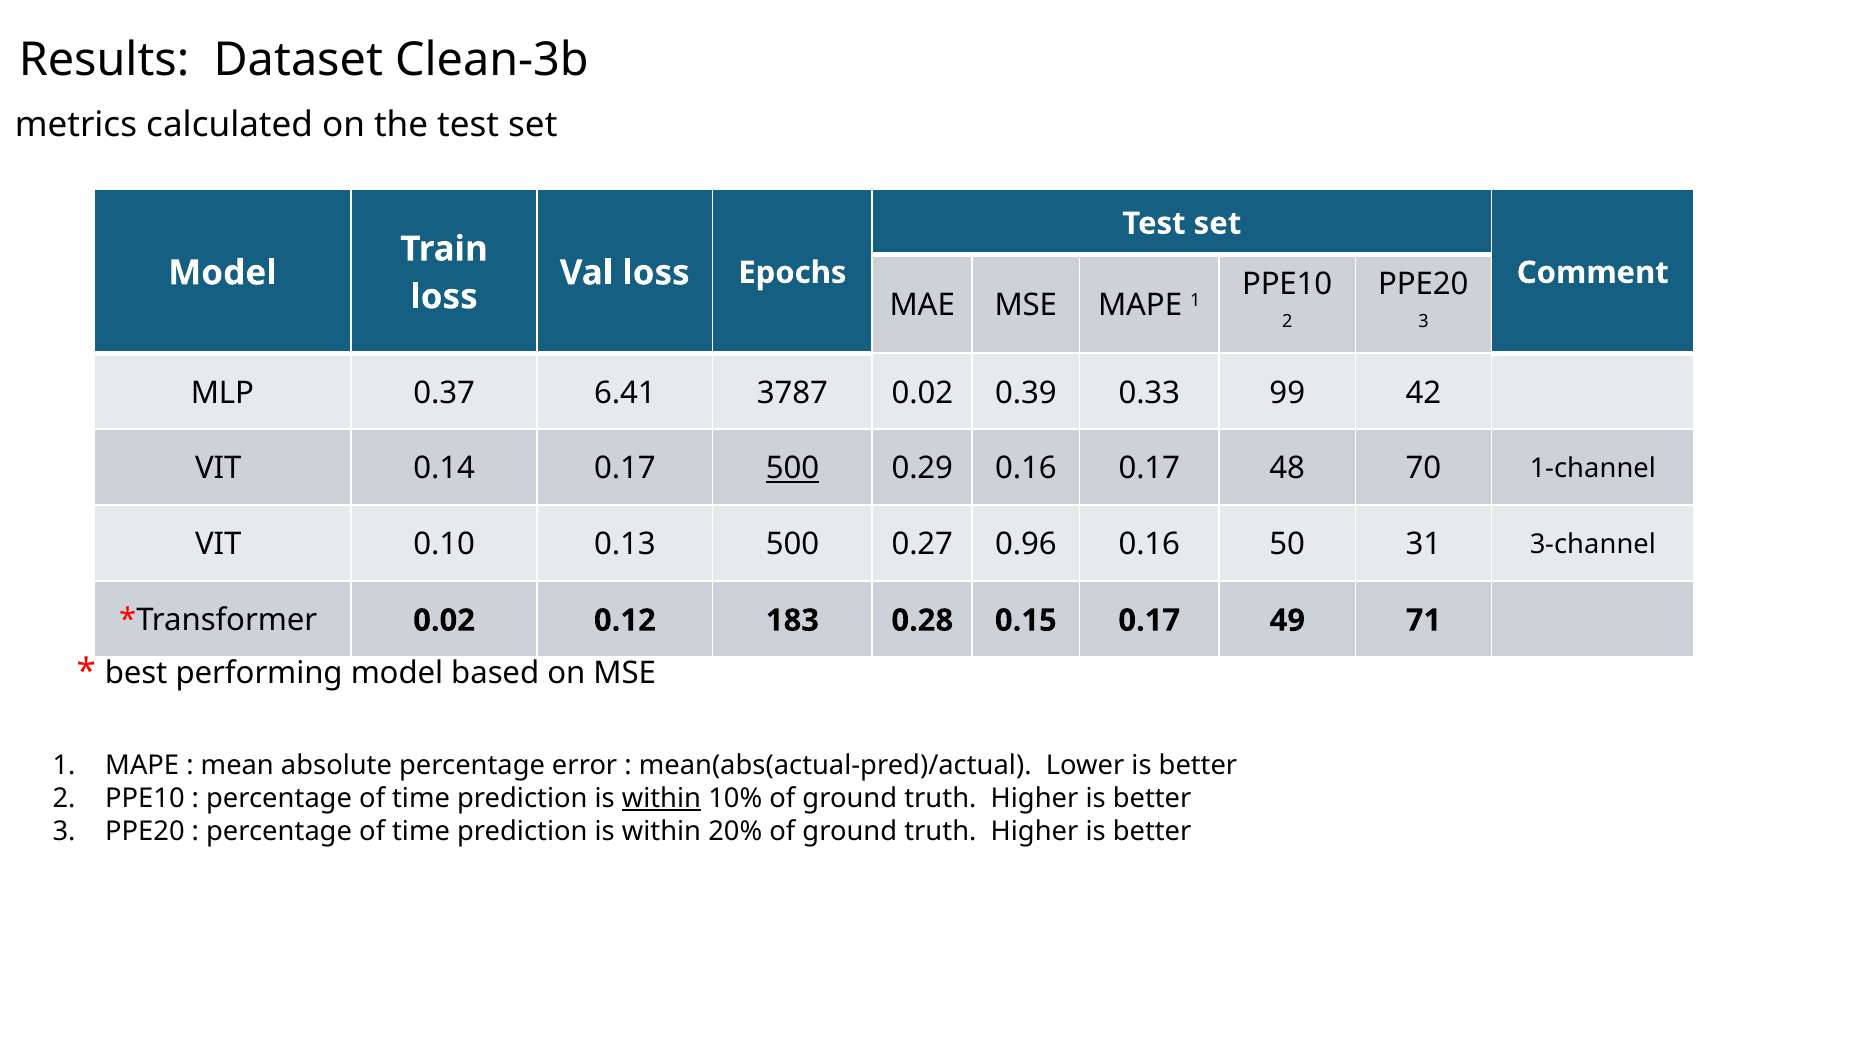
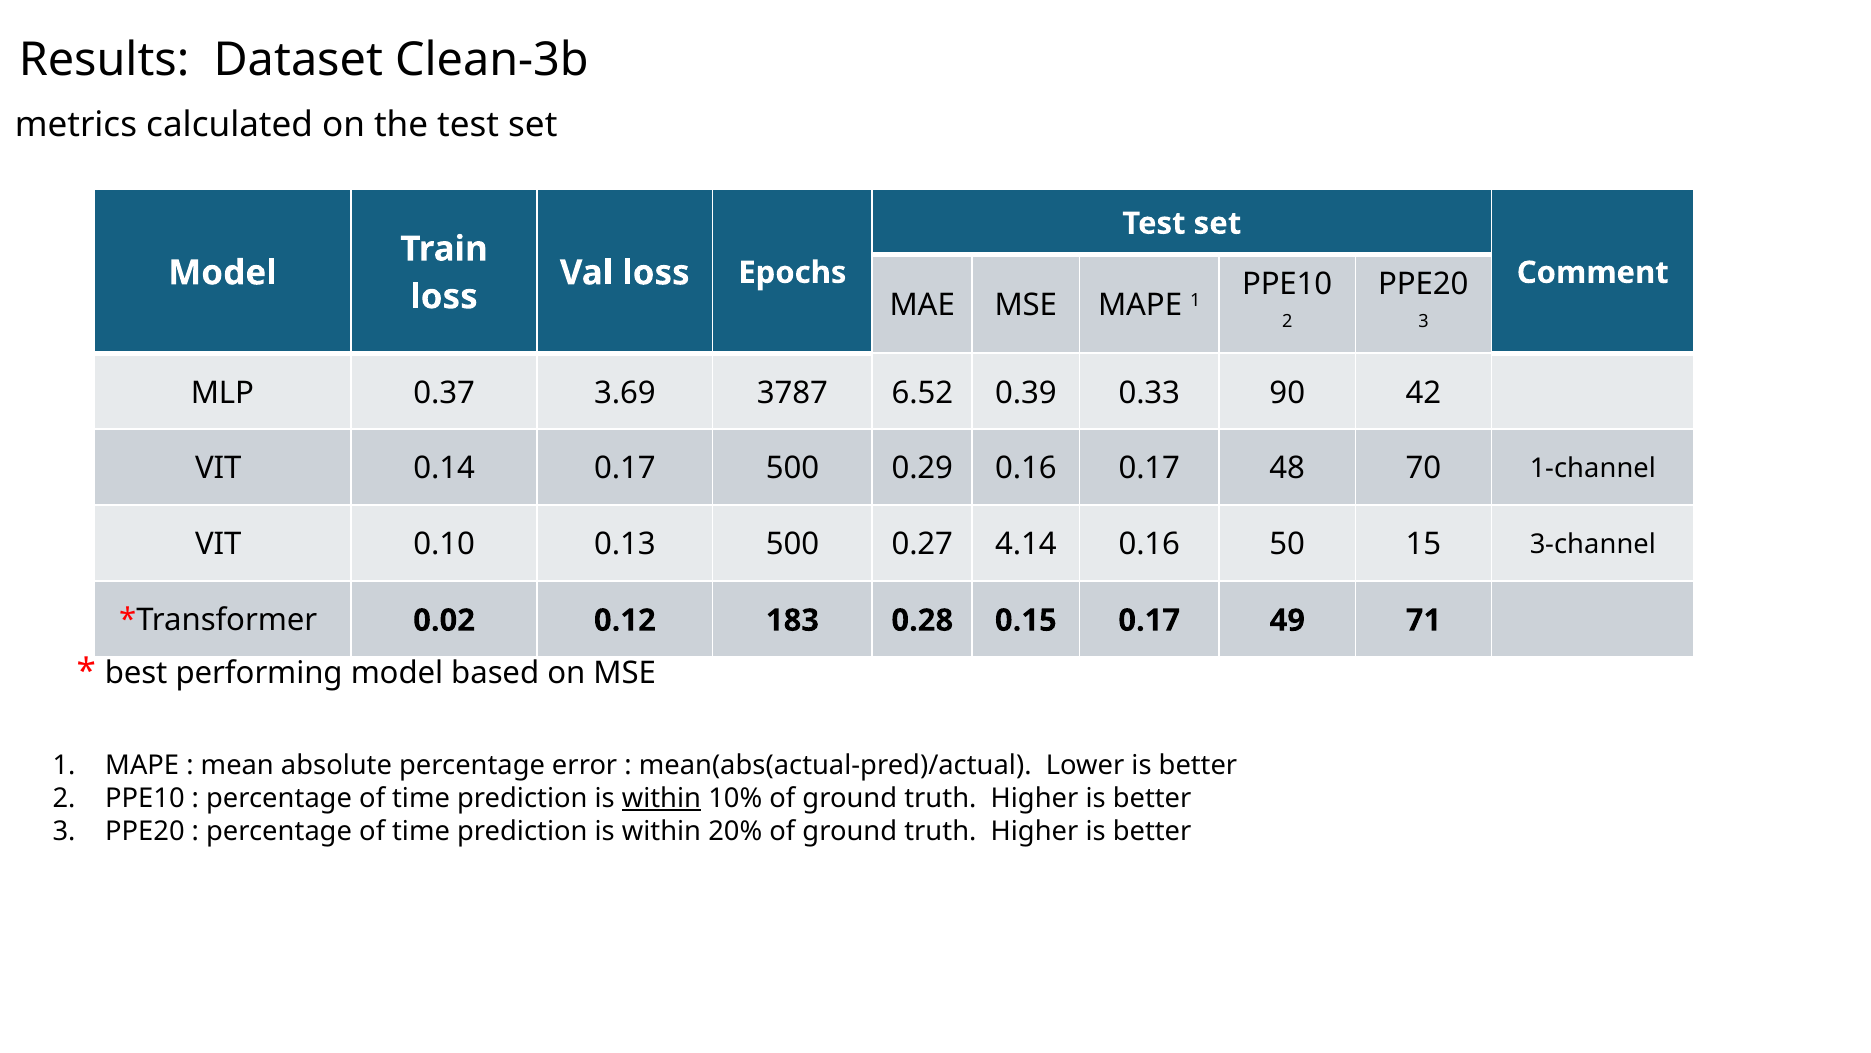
6.41: 6.41 -> 3.69 (625, 393)
3787 0.02: 0.02 -> 6.52 (922, 393)
99: 99 -> 90 (1287, 393)
500 underline: present -> none (792, 468)
0.96: 0.96 -> 4.14 (1026, 544)
31: 31 -> 15 (1423, 544)
